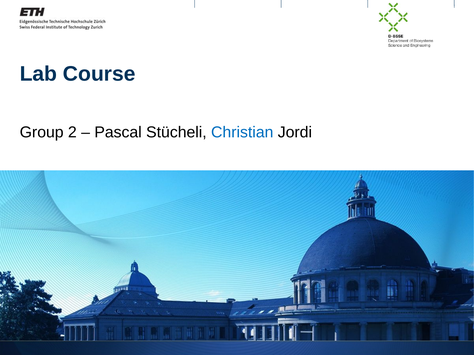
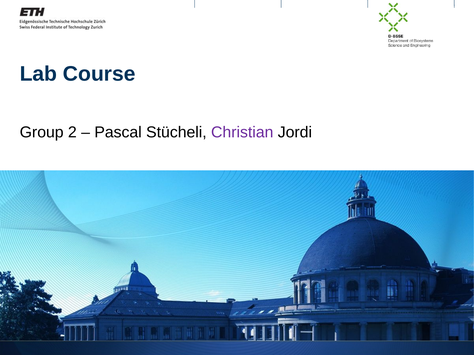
Christian colour: blue -> purple (242, 132)
